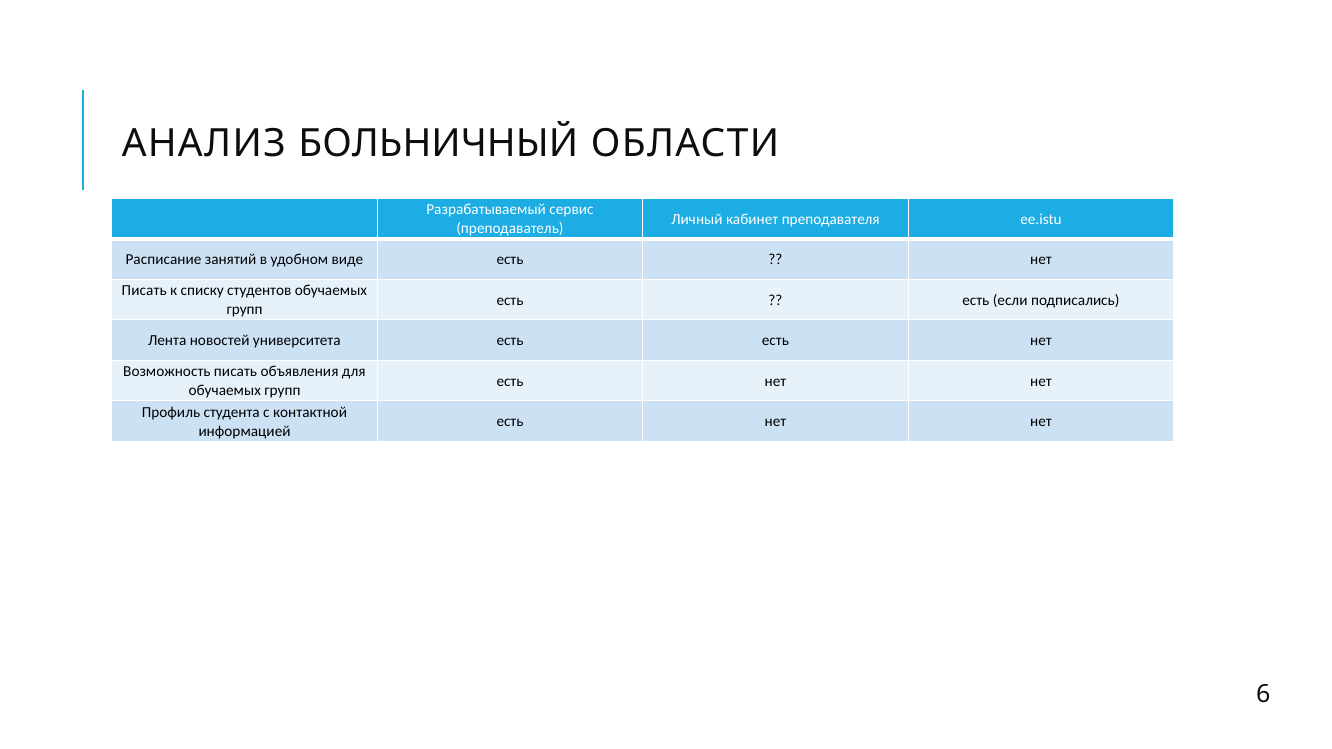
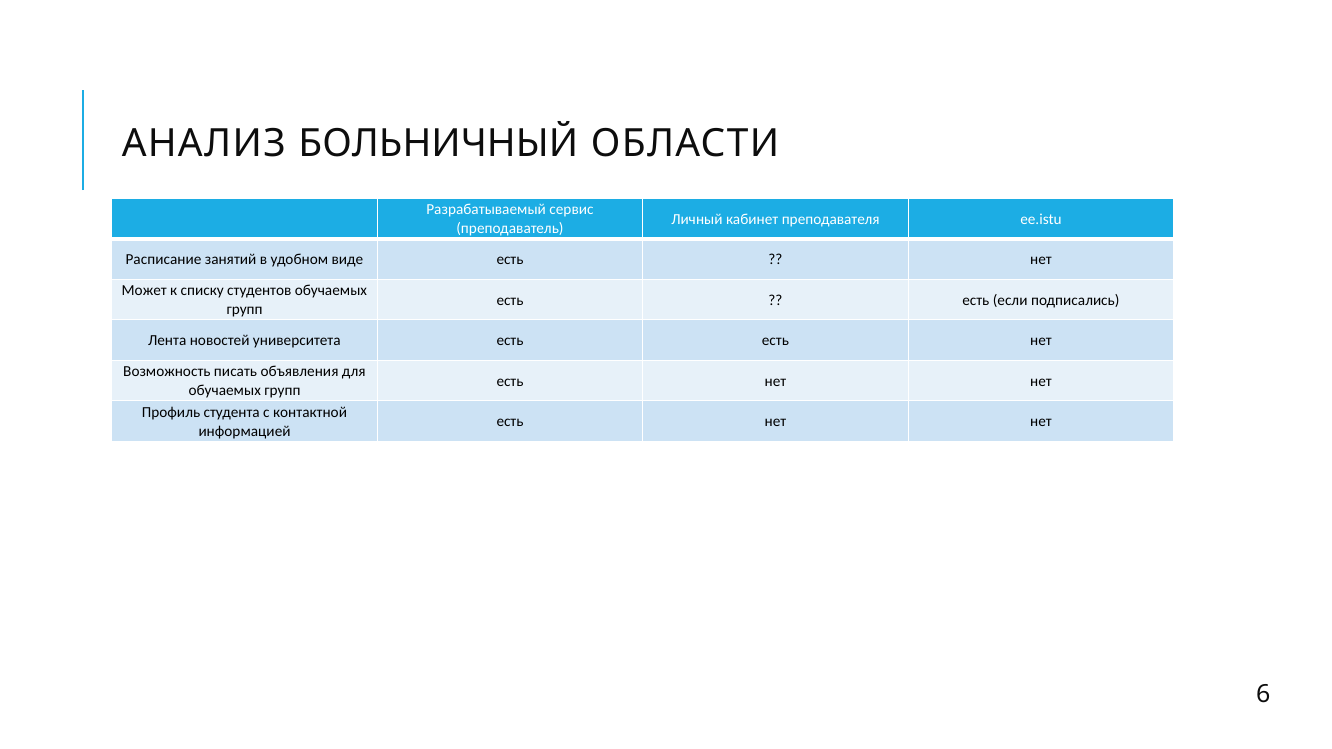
Писать: Писать -> Может (144, 291)
